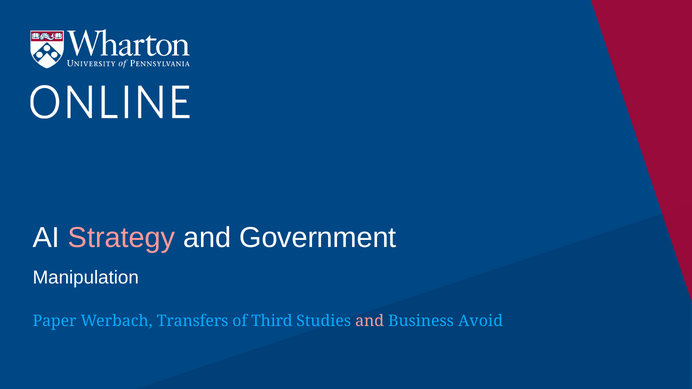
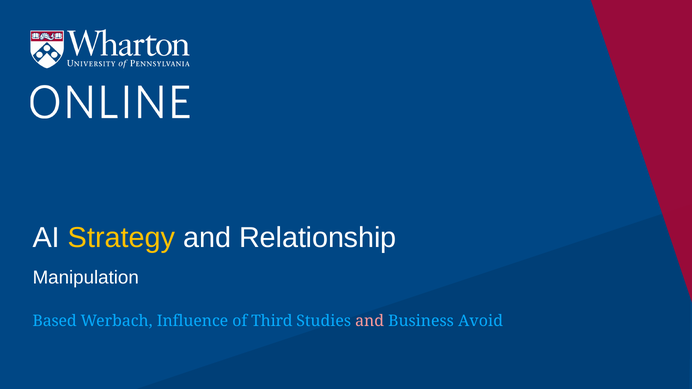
Strategy colour: pink -> yellow (122, 238)
Government: Government -> Relationship (318, 238)
Paper: Paper -> Based (55, 321)
Transfers: Transfers -> Influence (193, 321)
